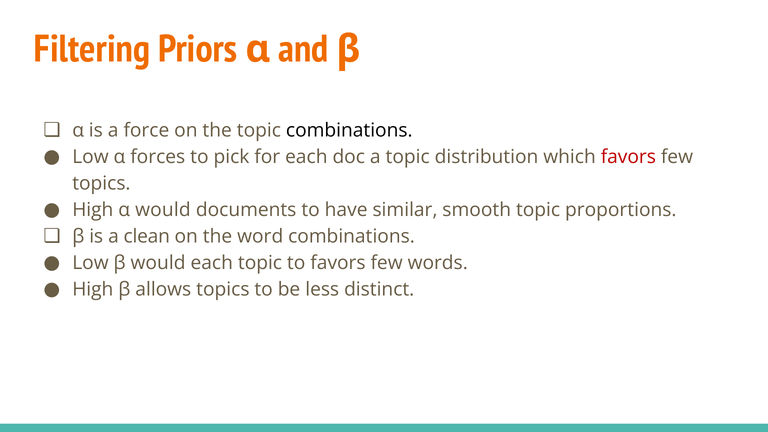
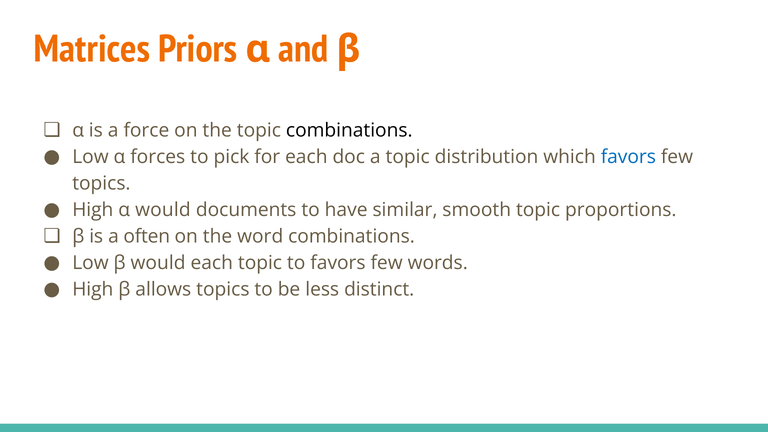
Filtering: Filtering -> Matrices (92, 49)
favors colour: red -> blue (628, 157)
clean: clean -> often (147, 236)
